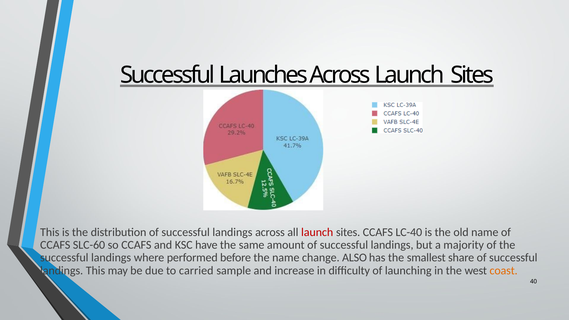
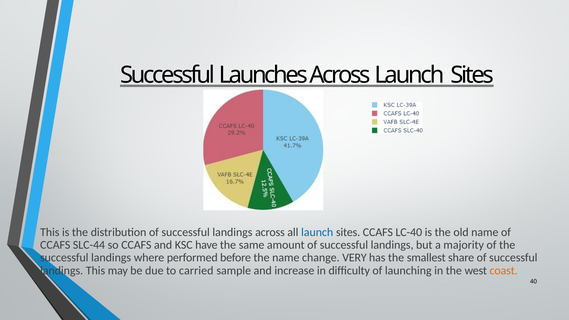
launch colour: red -> blue (317, 232)
SLC-60: SLC-60 -> SLC-44 (89, 245)
ALSO: ALSO -> VERY (354, 258)
